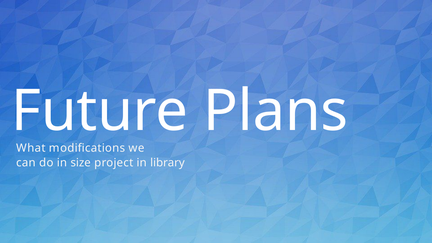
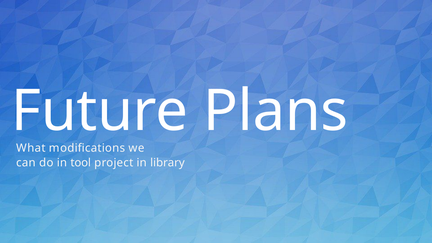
size: size -> tool (81, 163)
